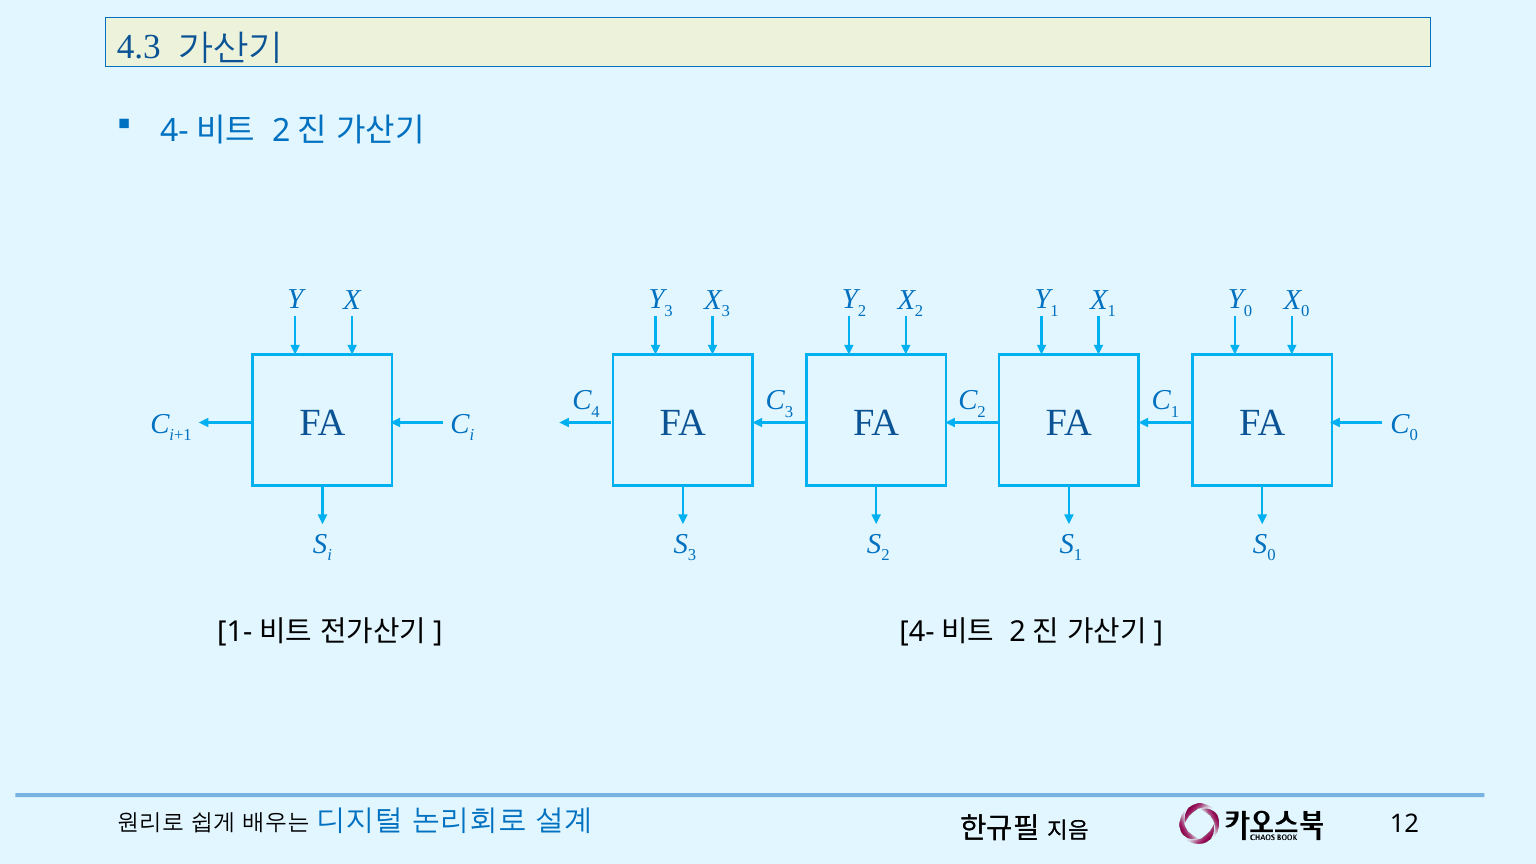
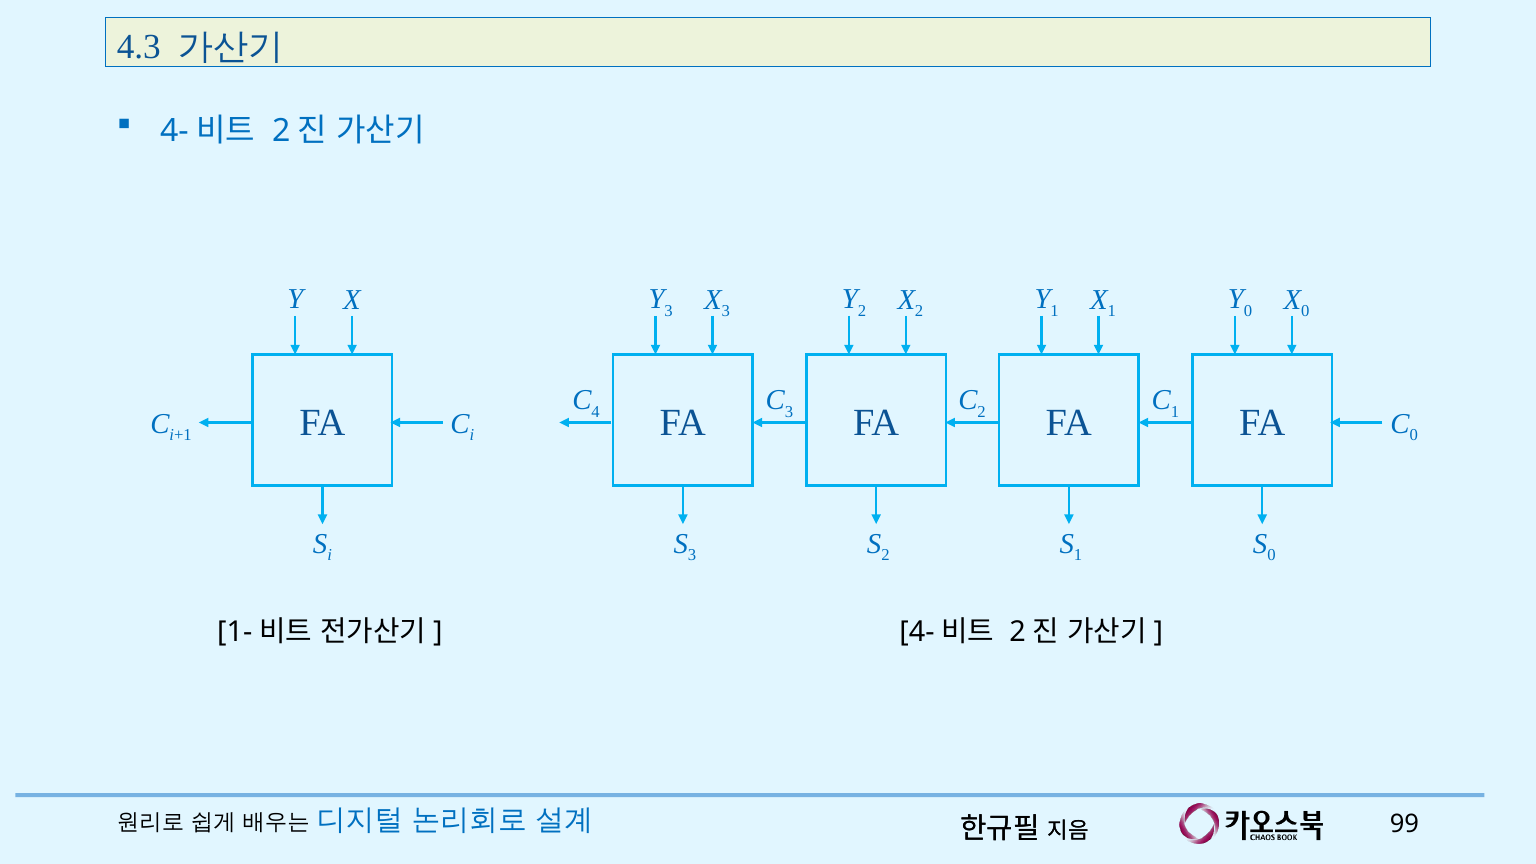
12: 12 -> 99 (1404, 824)
